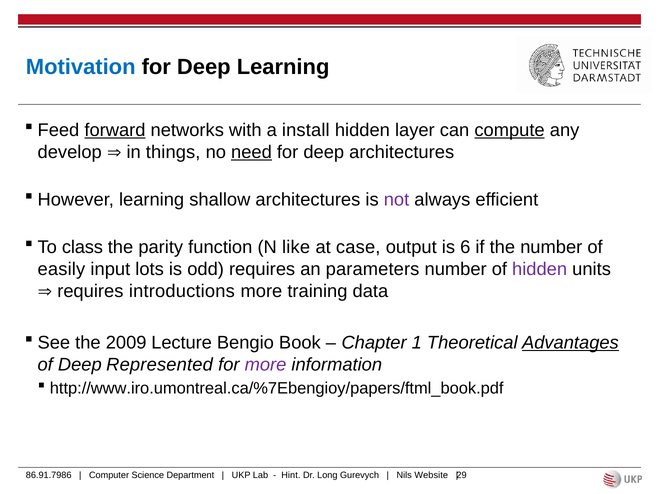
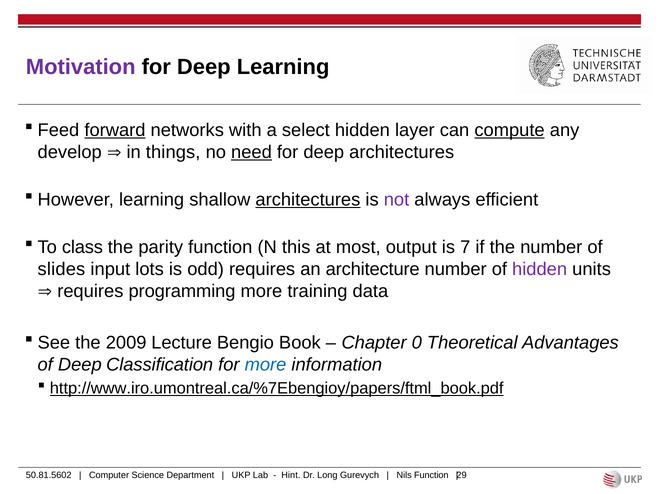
Motivation colour: blue -> purple (81, 67)
install: install -> select (306, 130)
architectures underline: none -> present (308, 200)
like: like -> this (296, 248)
case: case -> most (358, 248)
6: 6 -> 7 (465, 248)
easily: easily -> slides (61, 269)
parameters: parameters -> architecture (373, 269)
introductions: introductions -> programming (182, 291)
1: 1 -> 0 (417, 343)
Advantages underline: present -> none (570, 343)
Represented: Represented -> Classification (160, 365)
more colour: purple -> blue (265, 365)
http://www.iro.umontreal.ca/%7Ebengioy/papers/ftml_book.pdf underline: none -> present (277, 389)
86.91.7986: 86.91.7986 -> 50.81.5602 (49, 475)
Nils Website: Website -> Function (431, 475)
